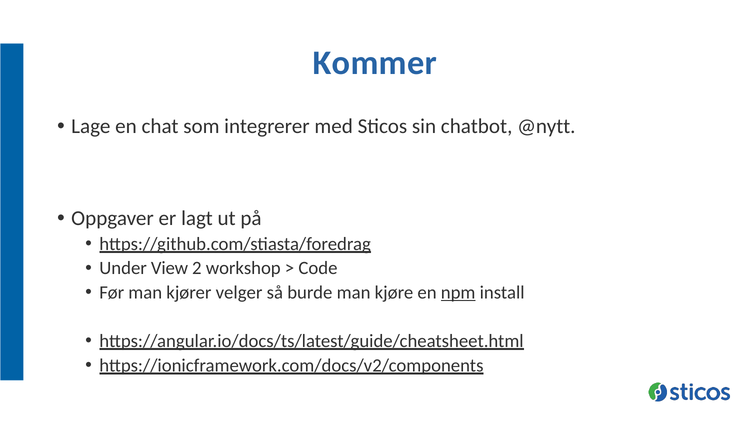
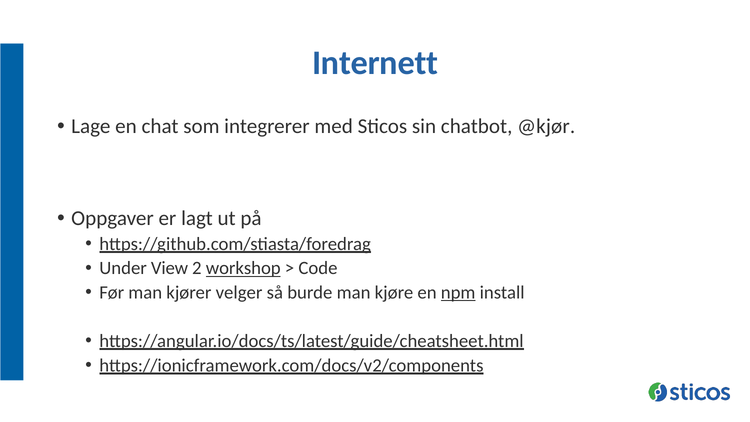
Kommer: Kommer -> Internett (375, 63)
@nytt: @nytt -> @kjør (546, 126)
workshop underline: none -> present (243, 268)
